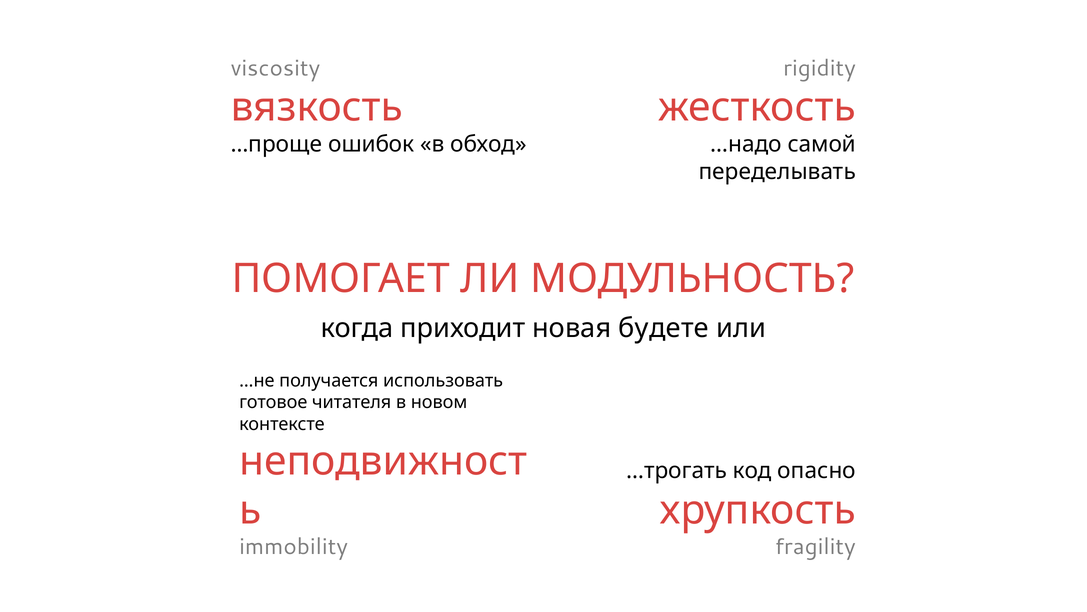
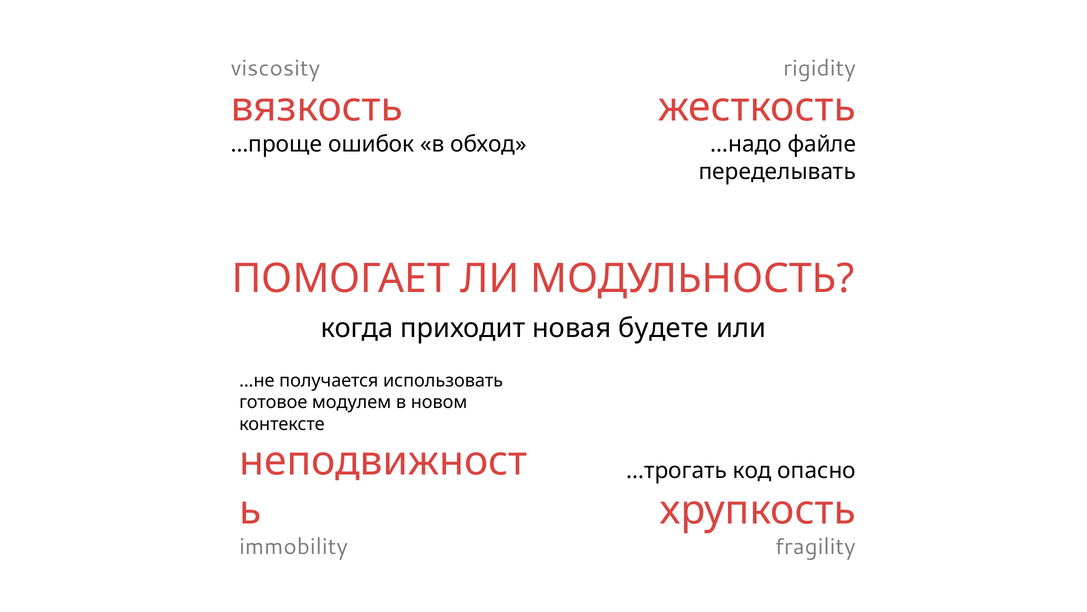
самой: самой -> файле (822, 144)
читателя: читателя -> модулем (352, 402)
